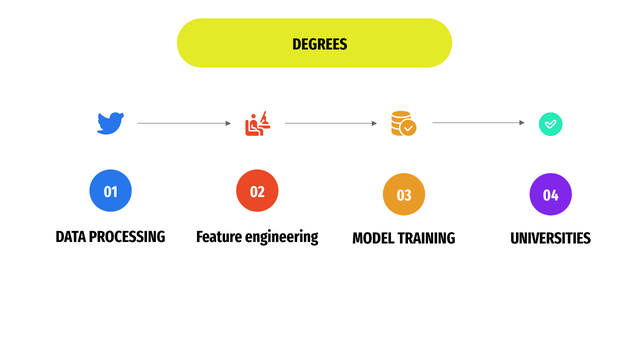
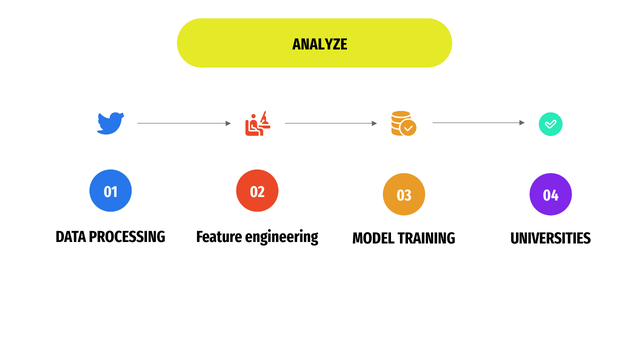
DEGREES: DEGREES -> ANALYZE (320, 44)
